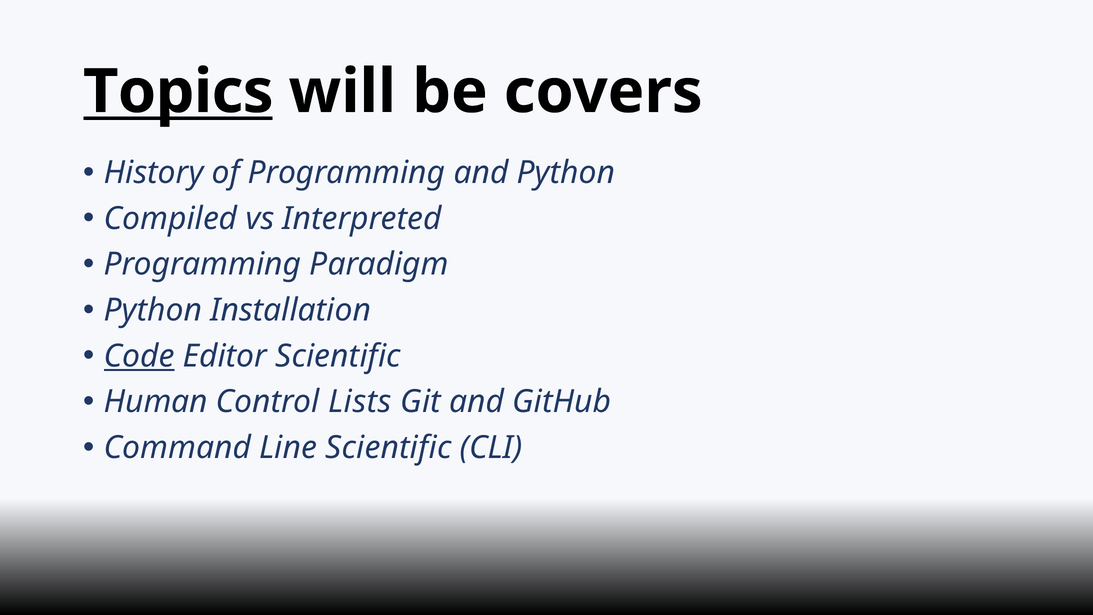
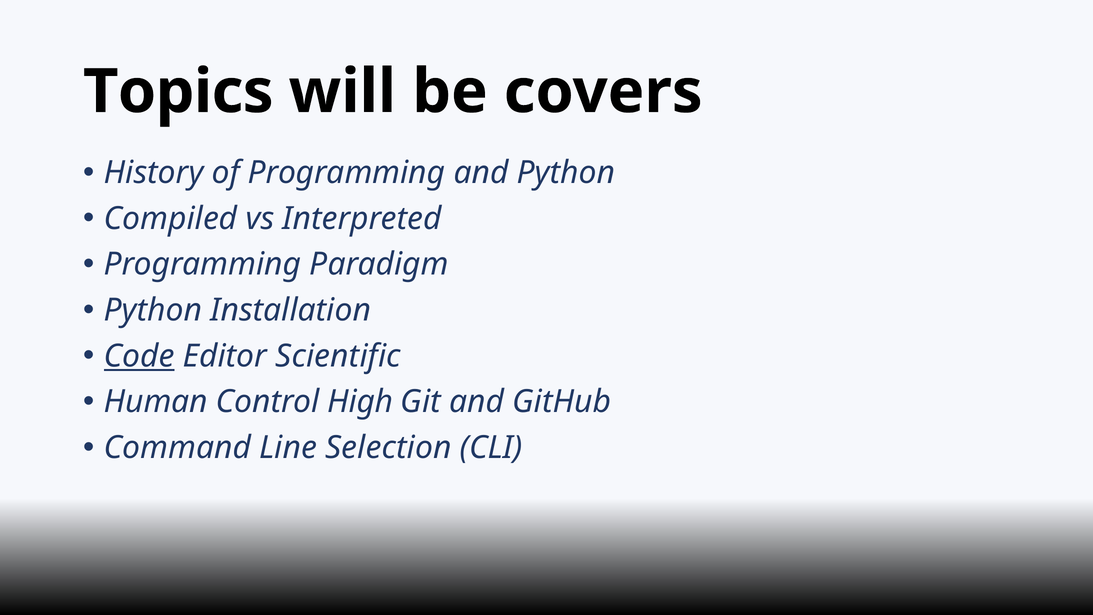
Topics underline: present -> none (178, 92)
Lists: Lists -> High (360, 402)
Line Scientific: Scientific -> Selection (388, 448)
